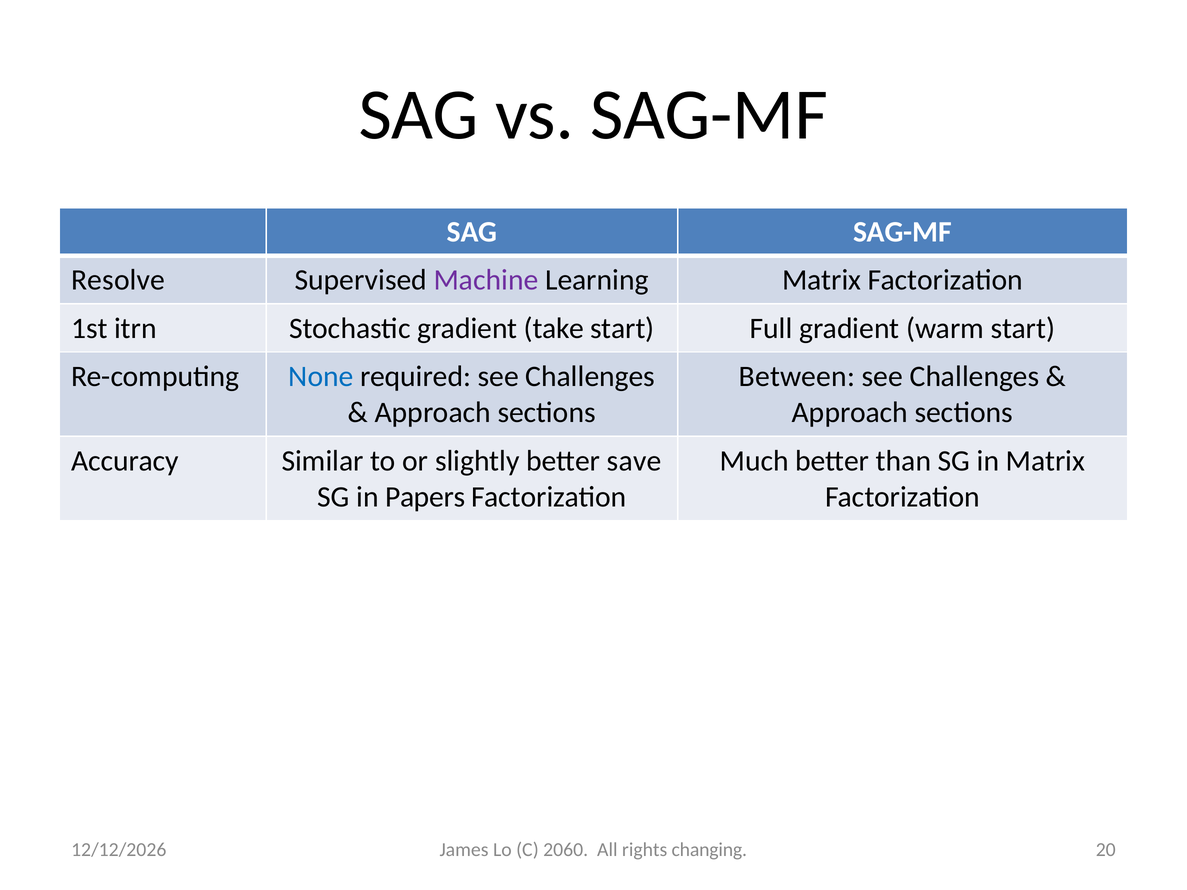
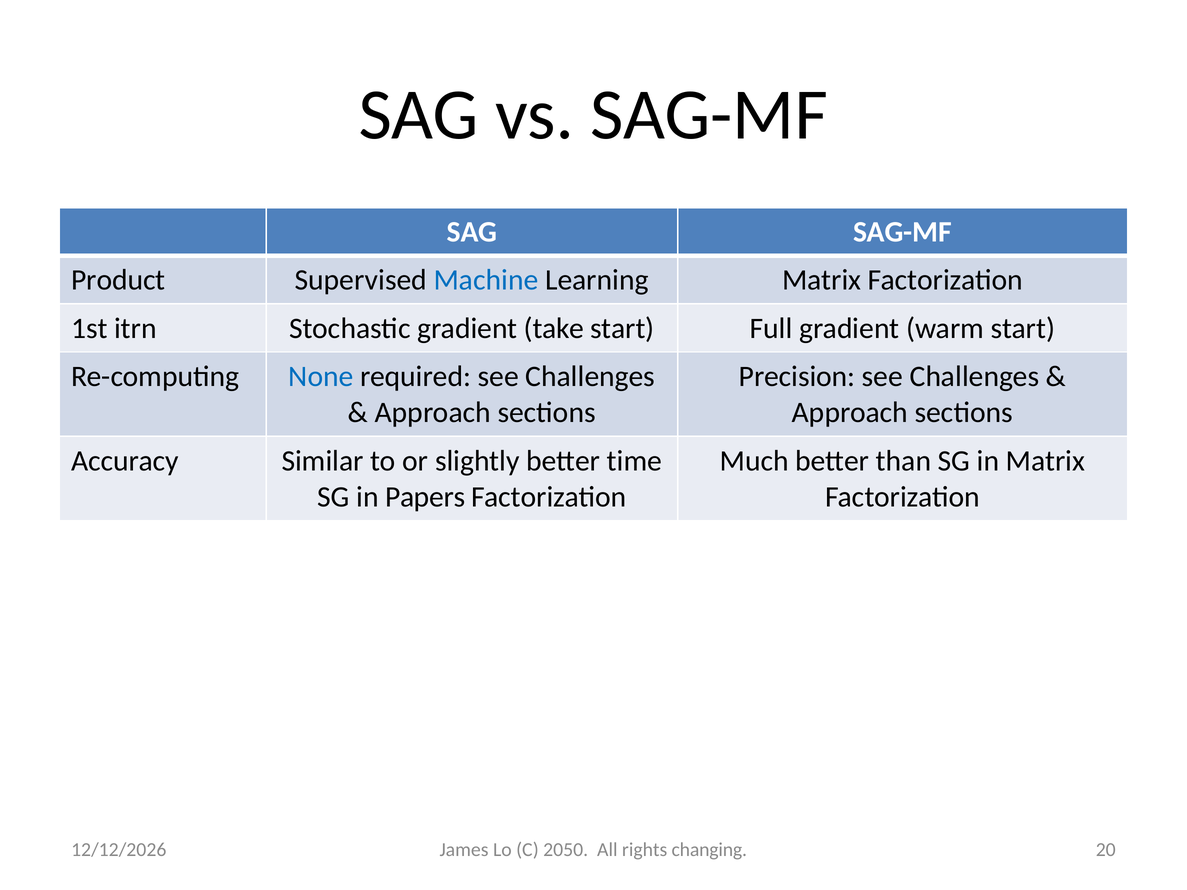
Resolve: Resolve -> Product (118, 280)
Machine colour: purple -> blue (486, 280)
Between: Between -> Precision (797, 377)
save: save -> time (634, 461)
2060: 2060 -> 2050 (566, 850)
